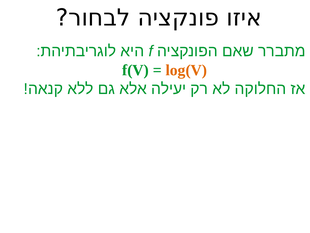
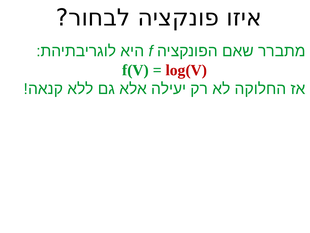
log(V colour: orange -> red (186, 70)
